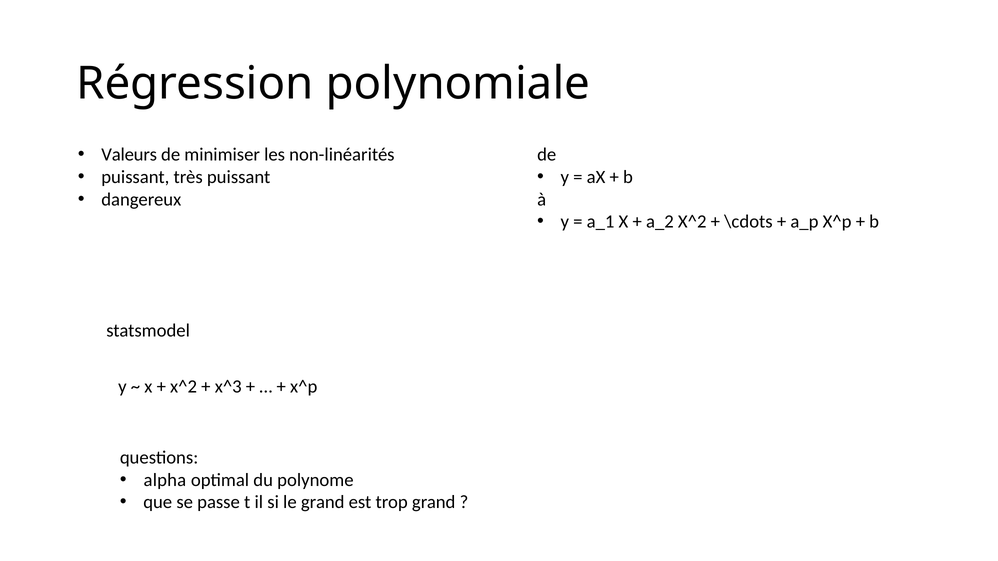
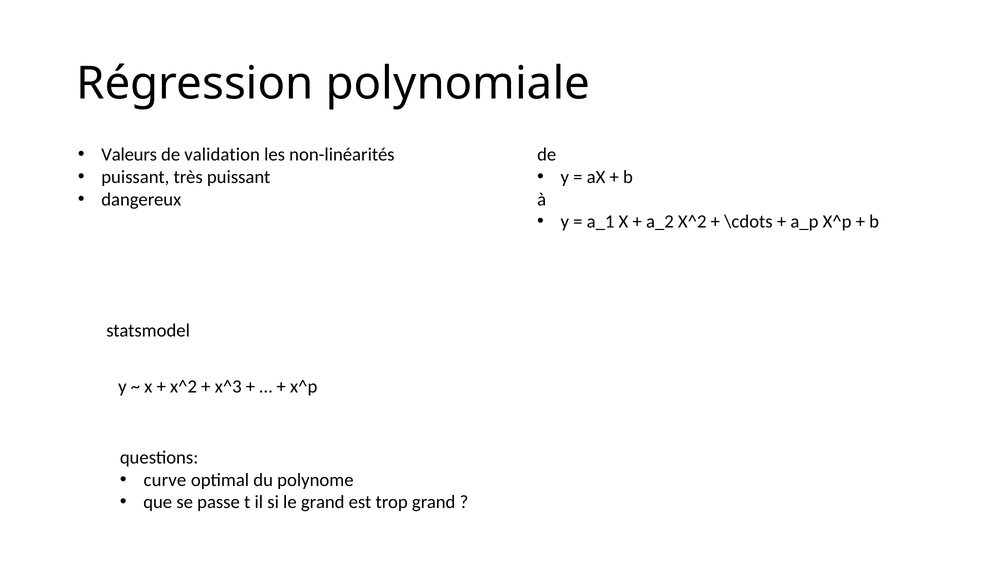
minimiser: minimiser -> validation (222, 155)
alpha: alpha -> curve (165, 480)
